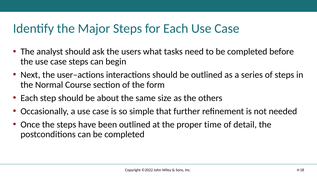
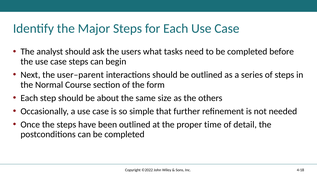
user–actions: user–actions -> user–parent (80, 75)
